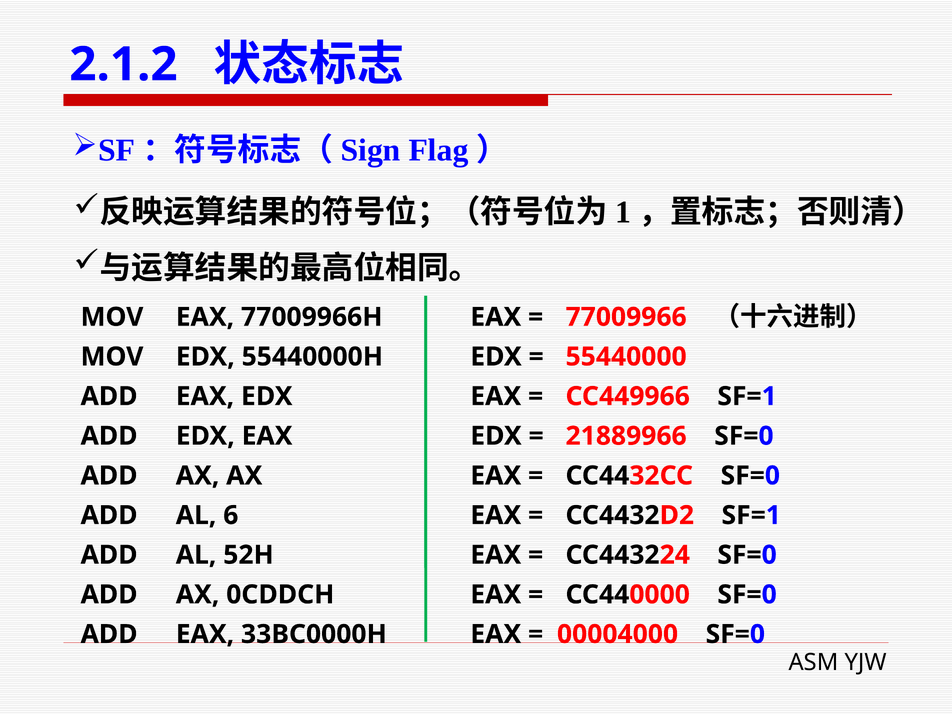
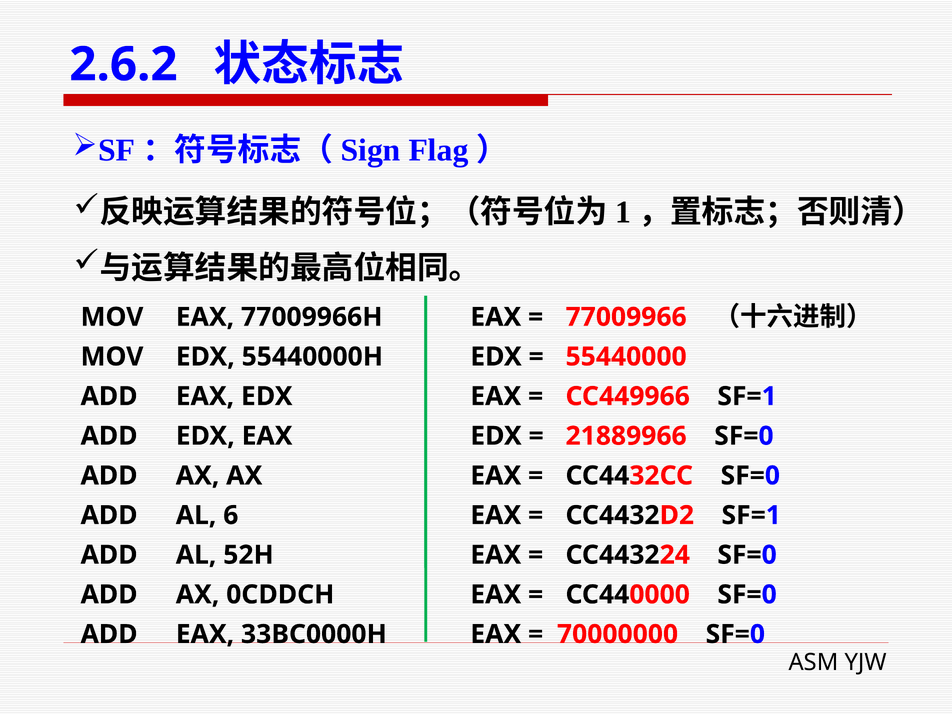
2.1.2: 2.1.2 -> 2.6.2 (123, 65)
00004000: 00004000 -> 70000000 (618, 634)
